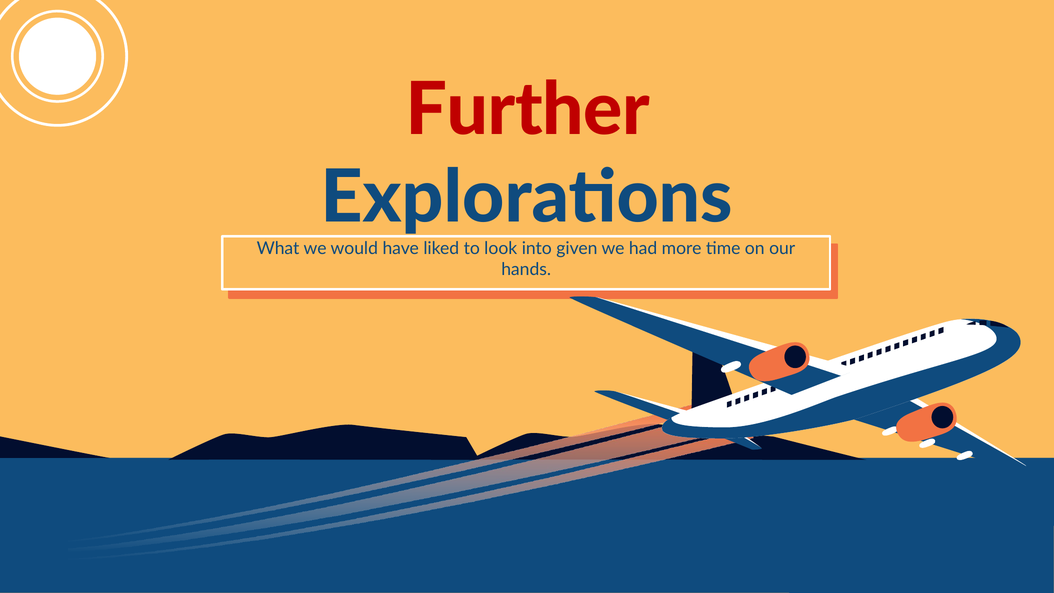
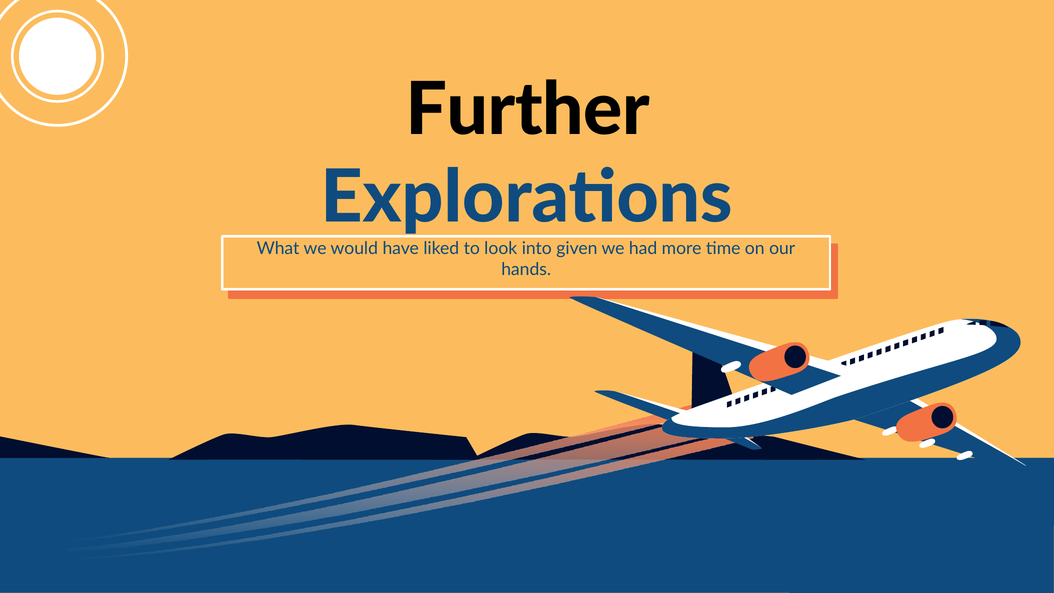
Further colour: red -> black (528, 110)
